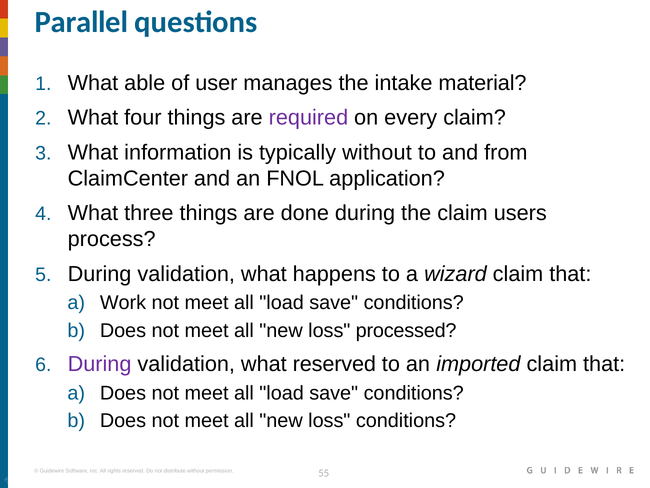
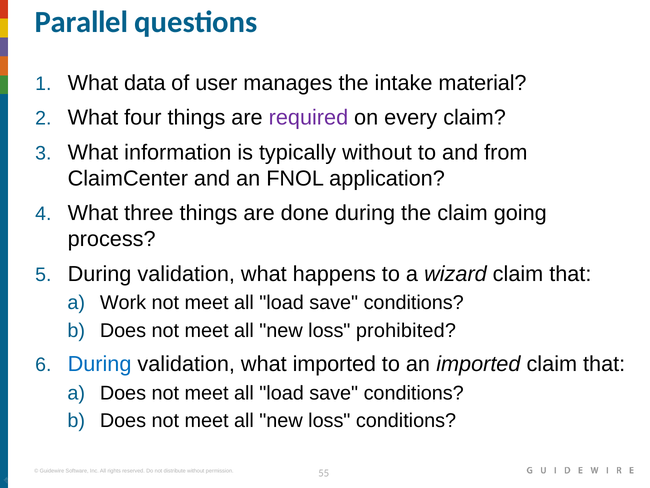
able: able -> data (145, 83)
users: users -> going (520, 213)
processed: processed -> prohibited (406, 330)
During colour: purple -> blue (100, 364)
what reserved: reserved -> imported (334, 364)
